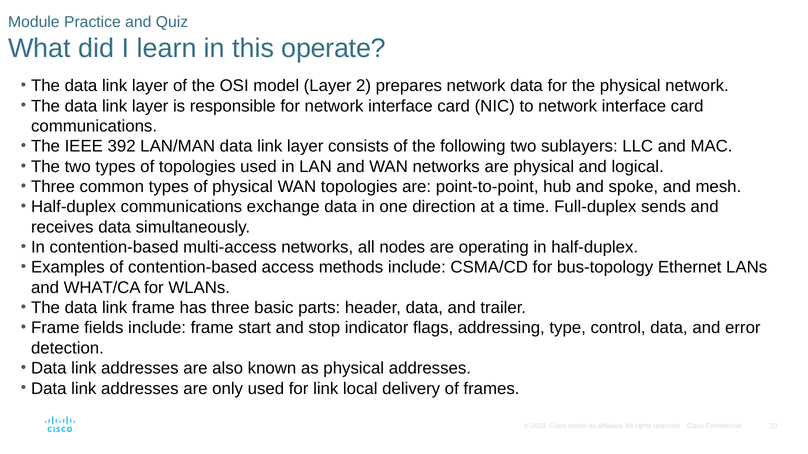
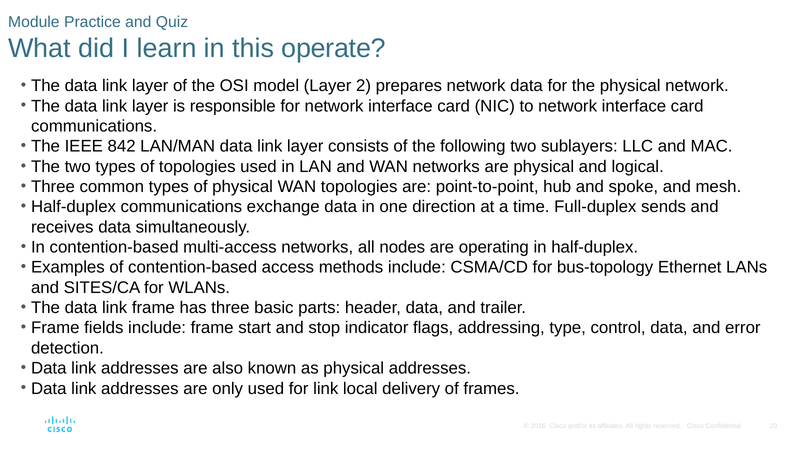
392: 392 -> 842 (122, 147)
WHAT/CA: WHAT/CA -> SITES/CA (102, 288)
